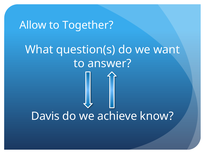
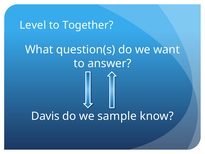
Allow: Allow -> Level (33, 25)
achieve: achieve -> sample (117, 116)
